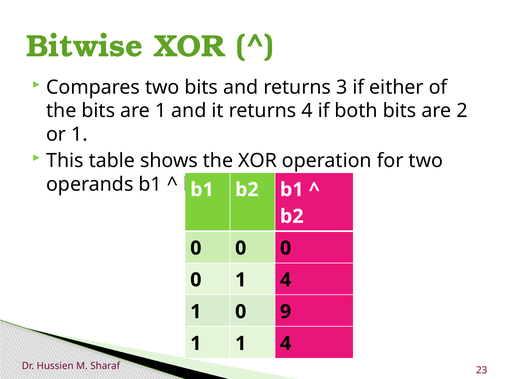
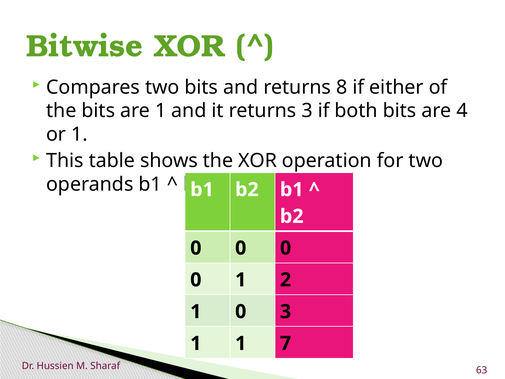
3: 3 -> 8 (342, 87)
returns 4: 4 -> 3 (307, 111)
2: 2 -> 4 (462, 111)
0 1 4: 4 -> 2 (286, 280)
0 9: 9 -> 3 (286, 311)
1 1 4: 4 -> 7 (286, 343)
23: 23 -> 63 (482, 370)
